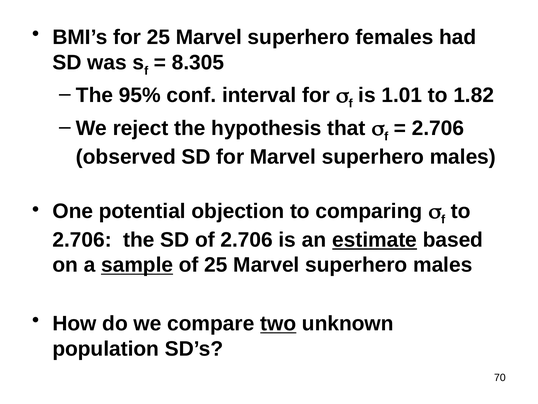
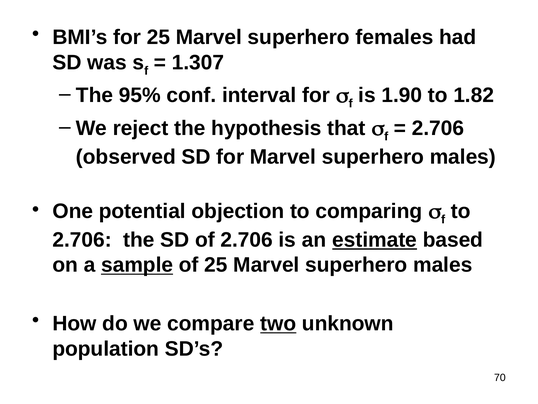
8.305: 8.305 -> 1.307 (198, 62)
1.01: 1.01 -> 1.90 (402, 95)
